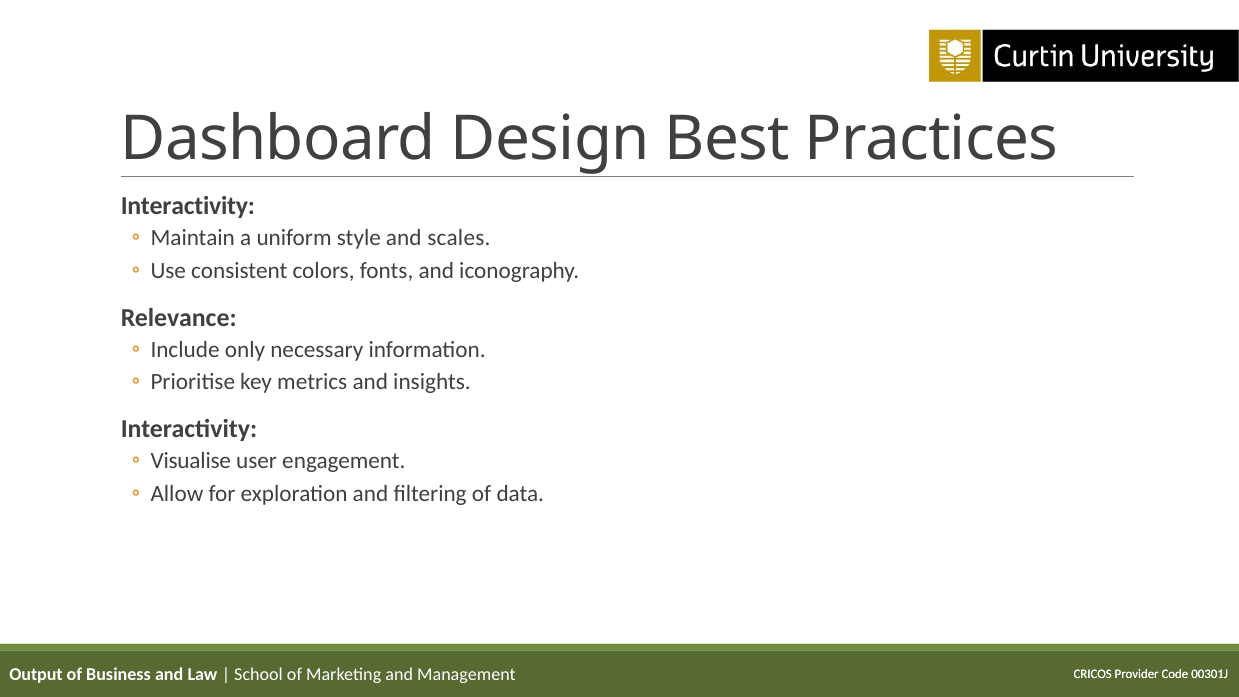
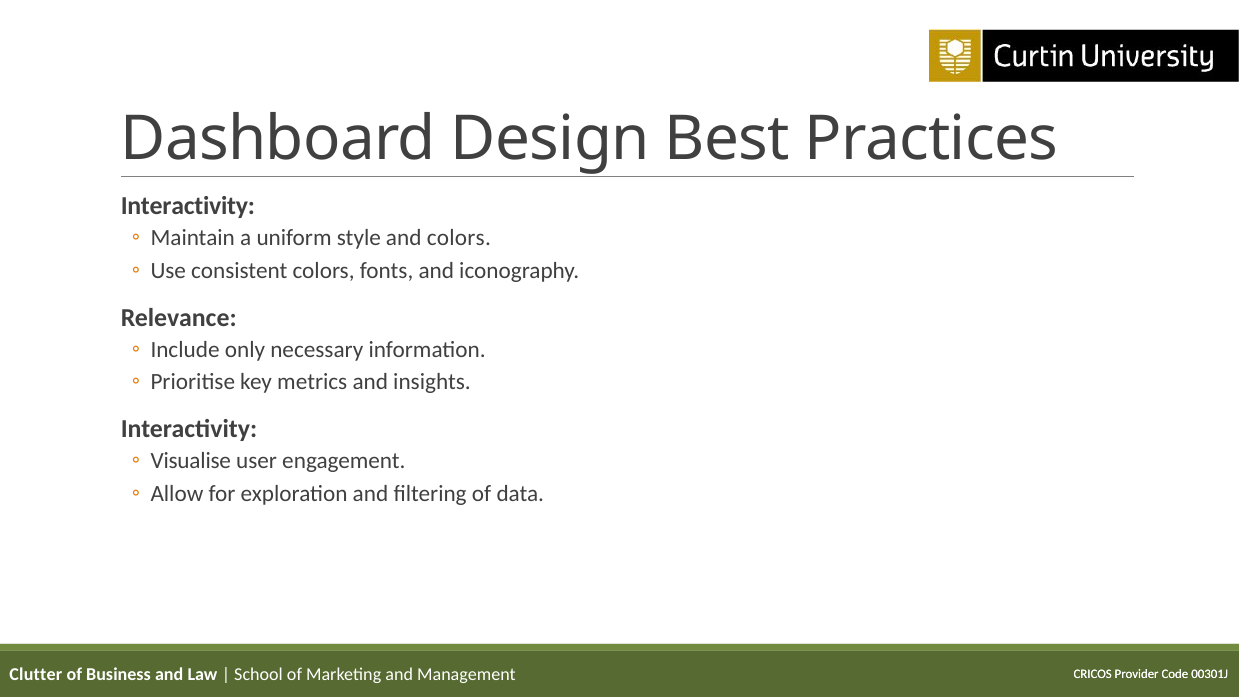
and scales: scales -> colors (459, 238)
Output: Output -> Clutter (36, 675)
